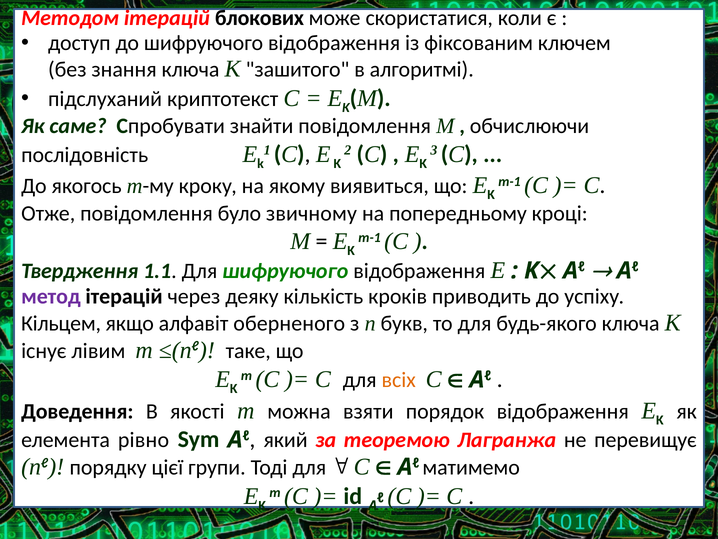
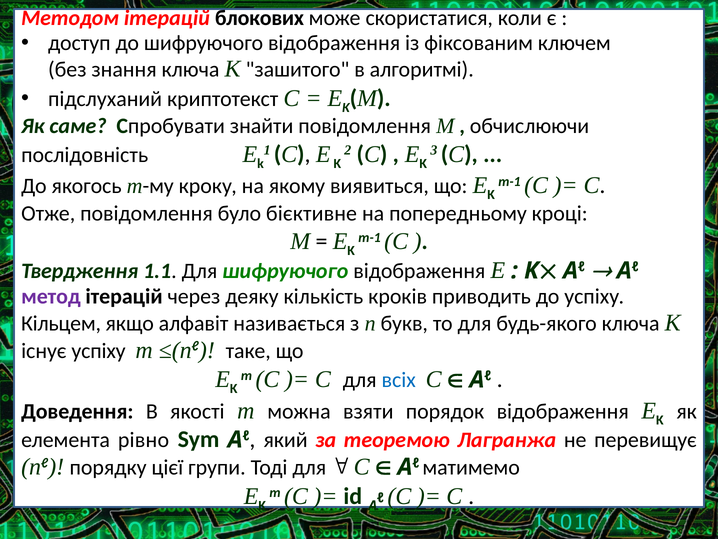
звичному: звичному -> бієктивне (311, 213)
оберненого: оберненого -> називається (289, 323)
існує лівим: лівим -> успіху (99, 350)
всіх colour: orange -> blue (399, 380)
